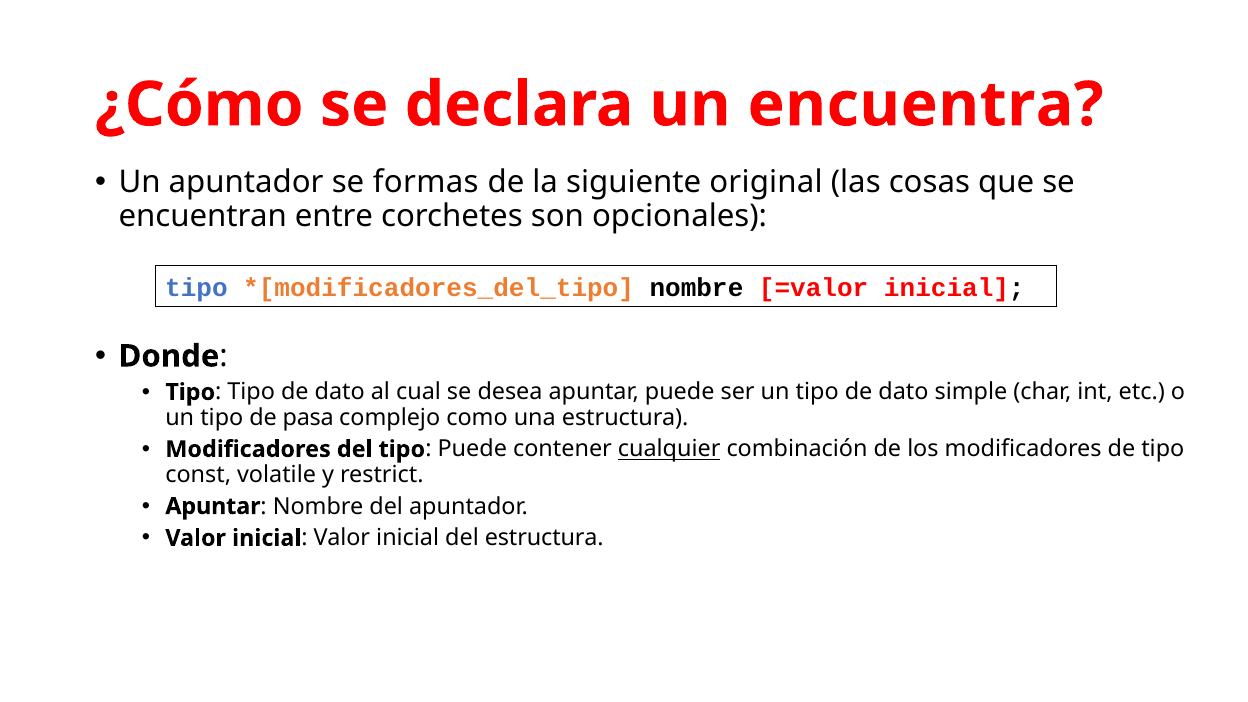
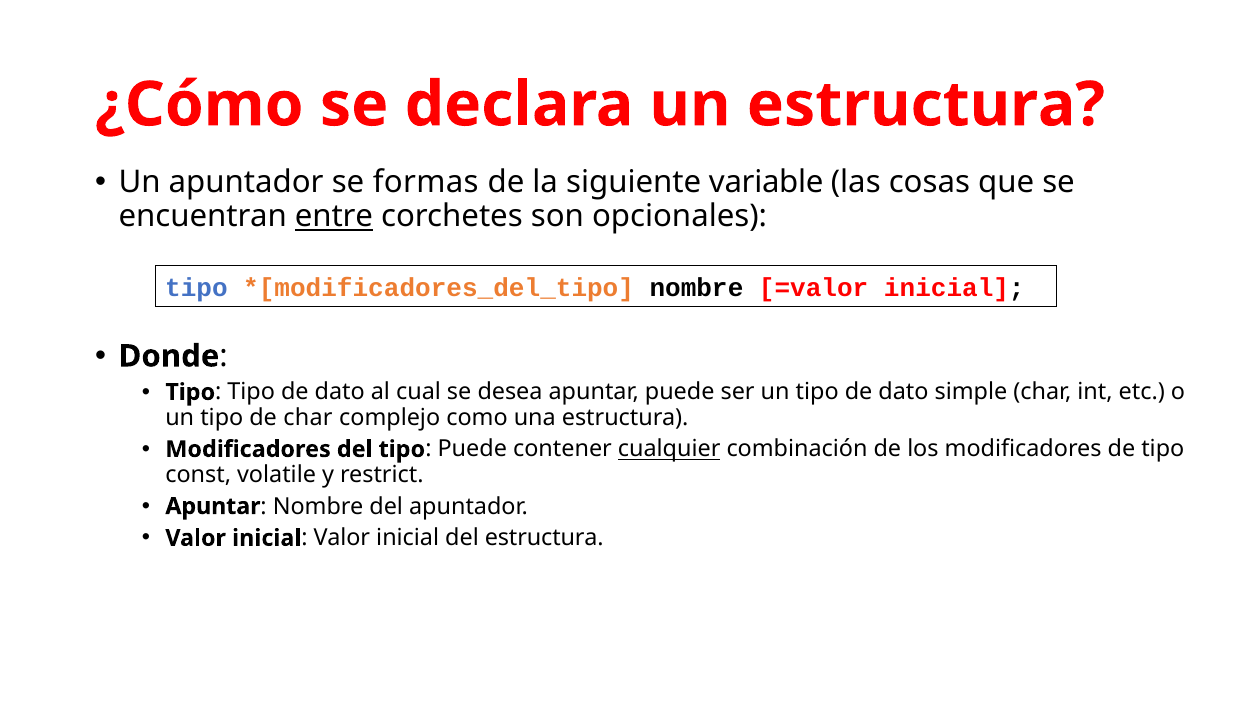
un encuentra: encuentra -> estructura (926, 105)
original: original -> variable (766, 182)
entre underline: none -> present (334, 216)
de pasa: pasa -> char (308, 417)
